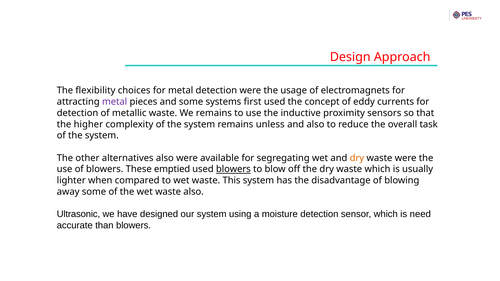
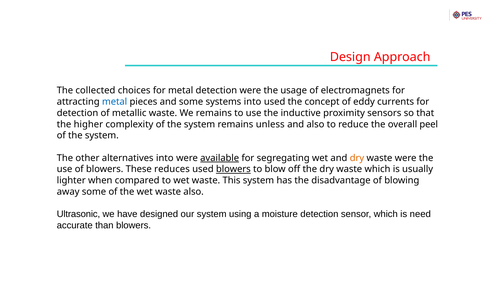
flexibility: flexibility -> collected (95, 91)
metal colour: purple -> blue (115, 102)
systems first: first -> into (253, 102)
task: task -> peel (429, 124)
alternatives also: also -> into (165, 158)
available underline: none -> present (220, 158)
emptied: emptied -> reduces (172, 169)
